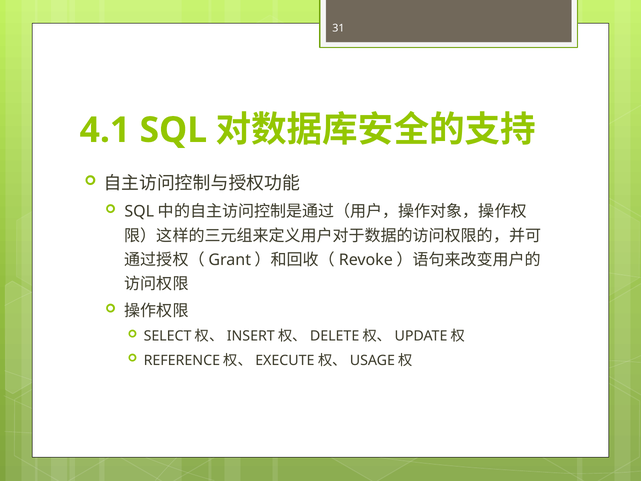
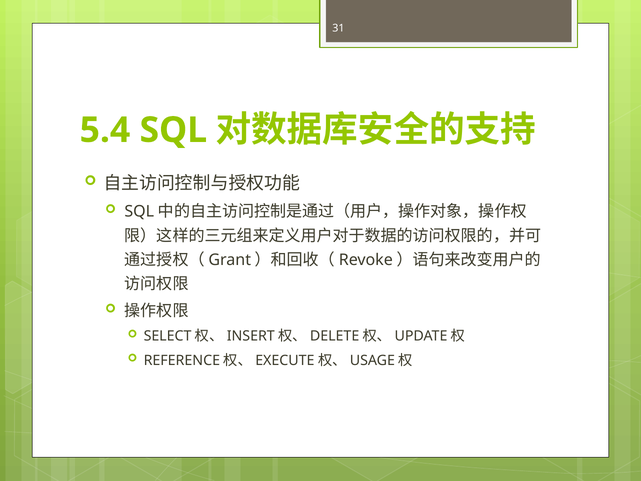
4.1: 4.1 -> 5.4 (105, 130)
